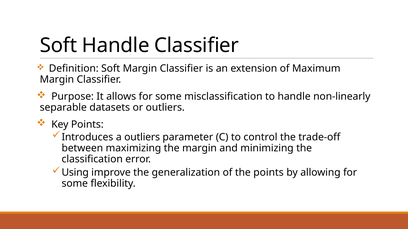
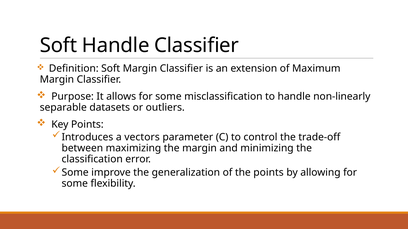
a outliers: outliers -> vectors (142, 137)
Using: Using -> Some (75, 173)
